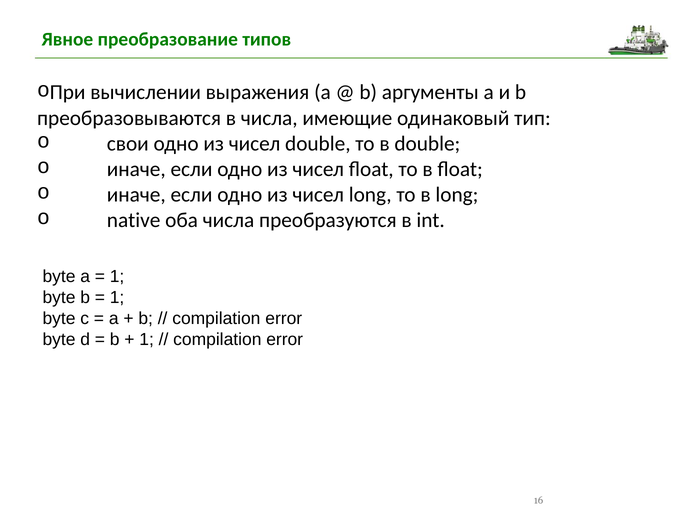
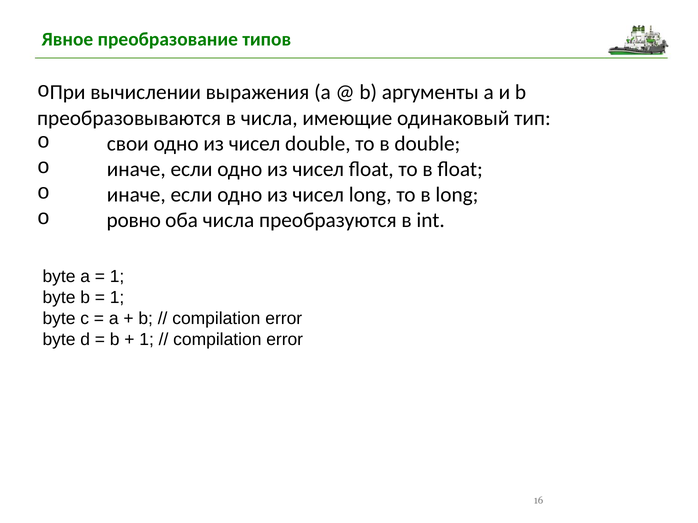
native: native -> ровно (134, 220)
